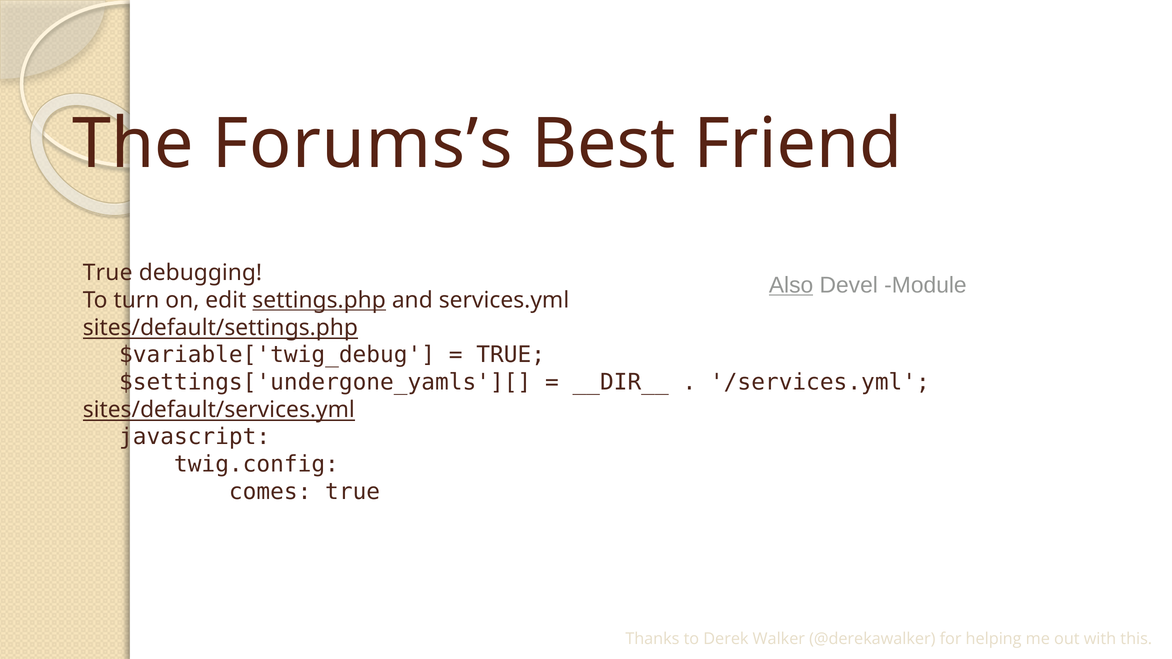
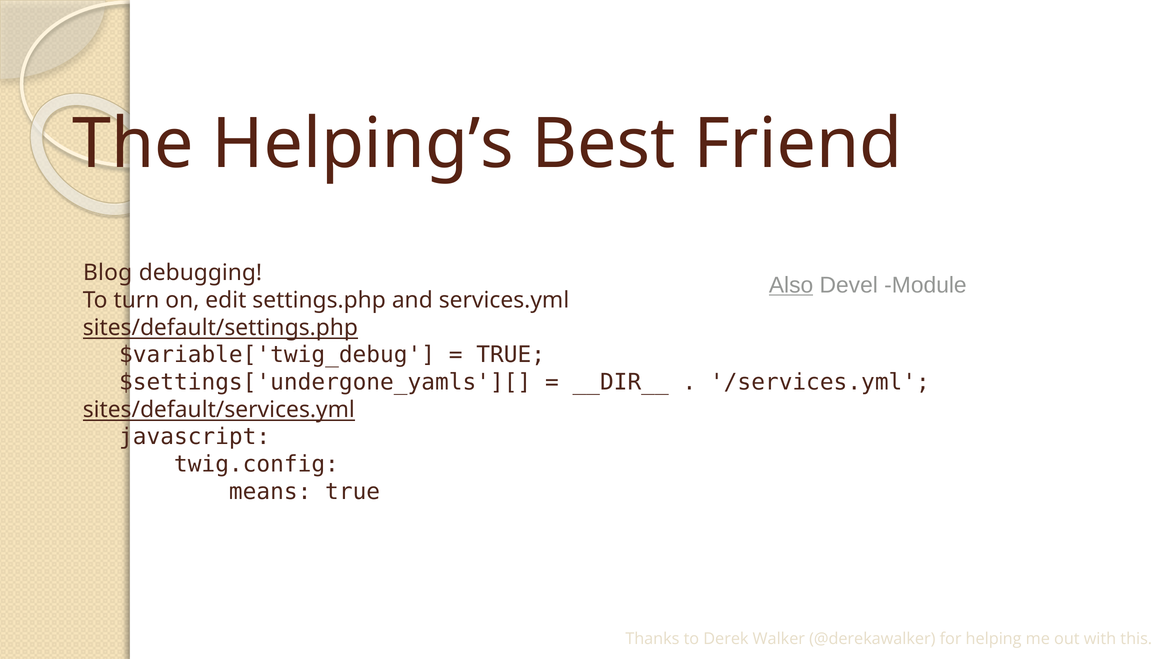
Forums’s: Forums’s -> Helping’s (363, 144)
True: True -> Blog (108, 273)
settings.php underline: present -> none (319, 300)
comes: comes -> means (270, 492)
